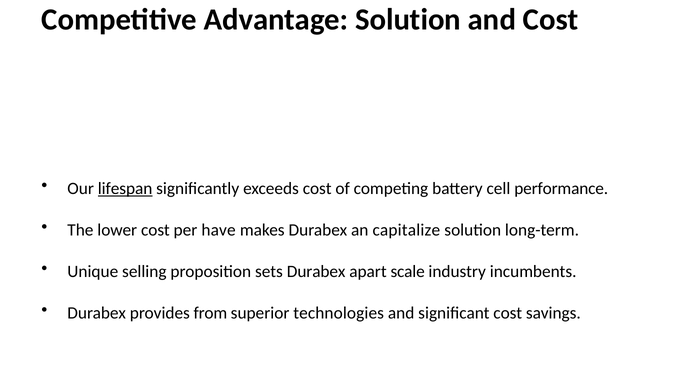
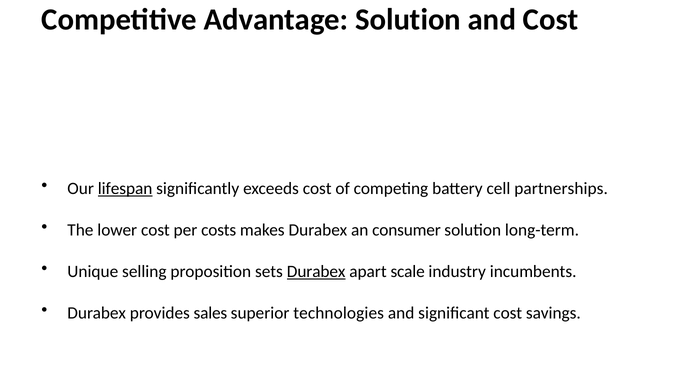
performance: performance -> partnerships (561, 189)
have: have -> costs (219, 230)
capitalize: capitalize -> consumer (406, 230)
Durabex underline: none -> present (316, 272)
from: from -> sales (210, 313)
